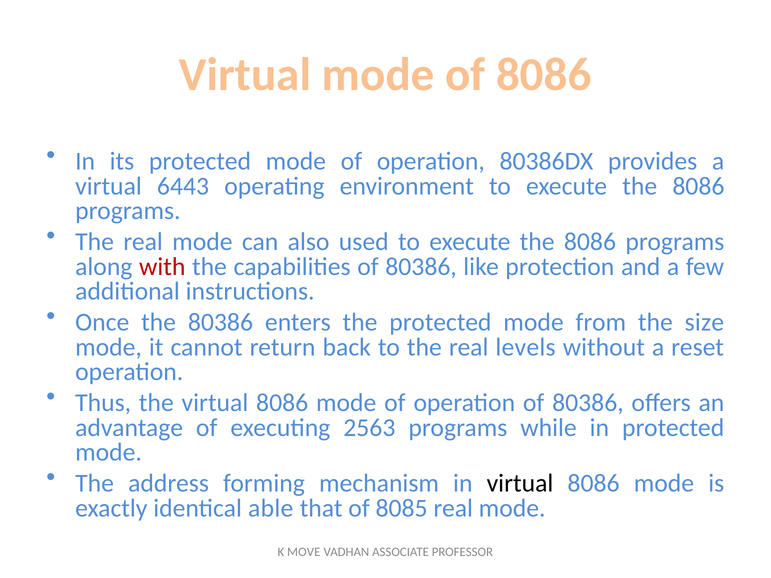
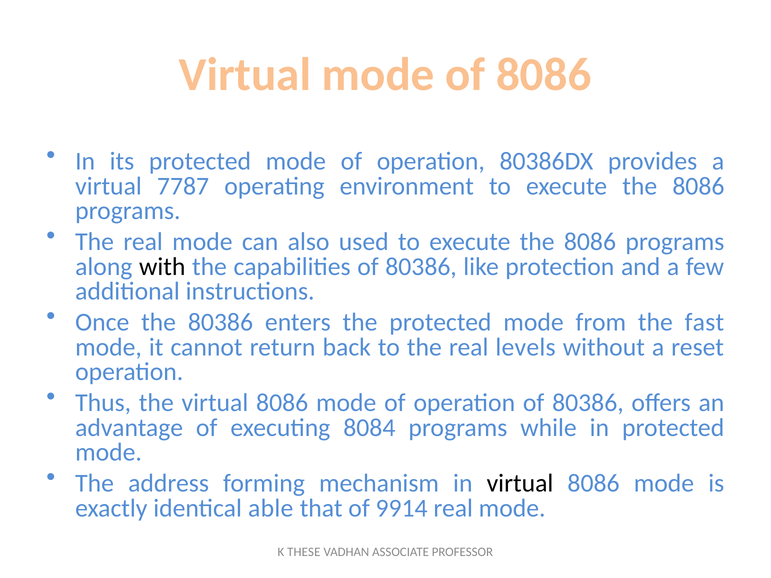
6443: 6443 -> 7787 (183, 186)
with colour: red -> black (162, 267)
size: size -> fast (704, 323)
2563: 2563 -> 8084 (369, 428)
8085: 8085 -> 9914 (402, 508)
MOVE: MOVE -> THESE (304, 552)
